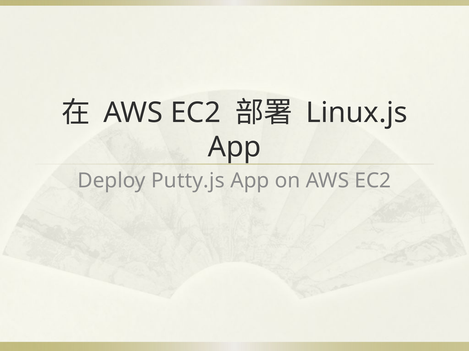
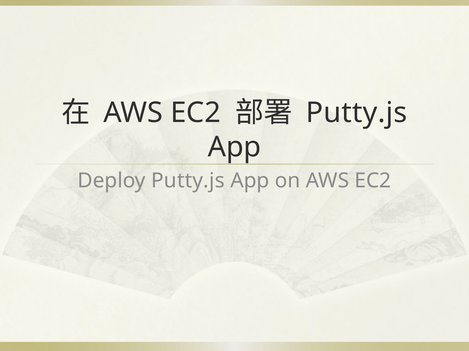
Linux.js: Linux.js -> Putty.js (357, 113)
